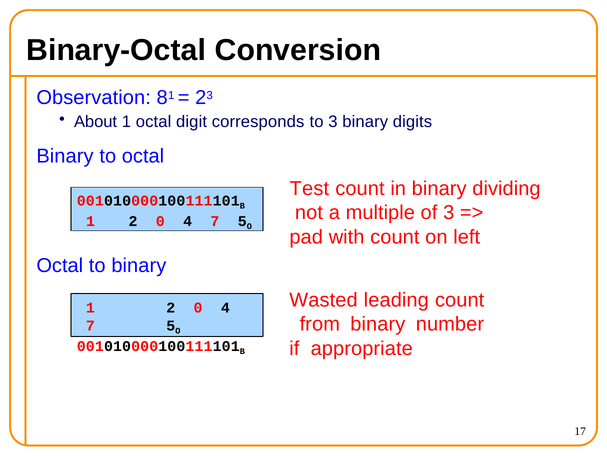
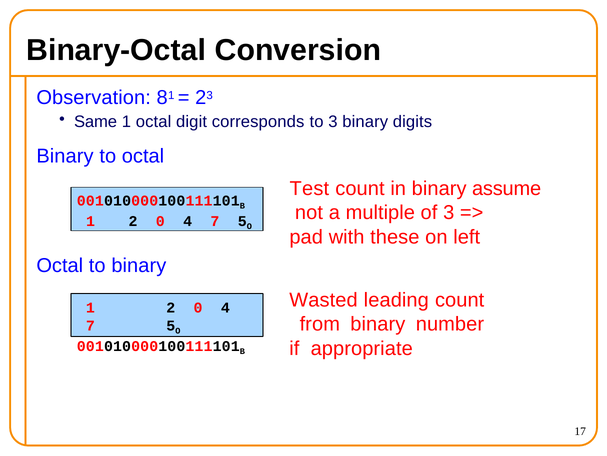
About: About -> Same (96, 122)
dividing: dividing -> assume (507, 188)
with count: count -> these (395, 237)
